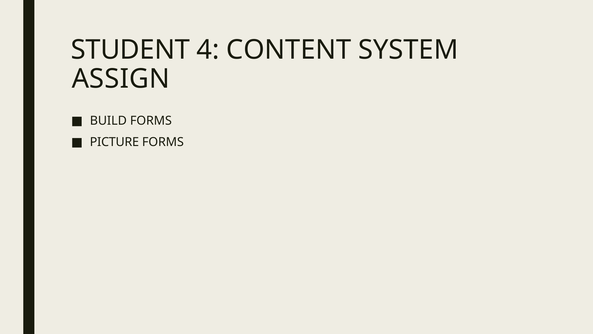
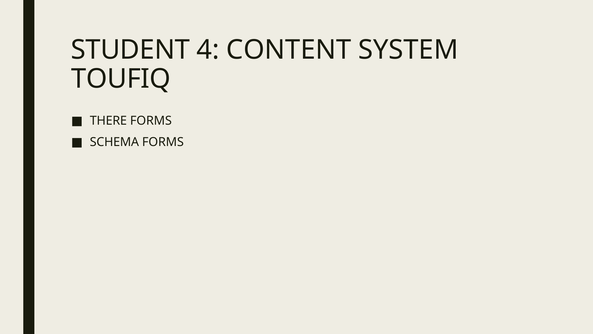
ASSIGN: ASSIGN -> TOUFIQ (121, 79)
BUILD: BUILD -> THERE (108, 120)
PICTURE: PICTURE -> SCHEMA (114, 142)
